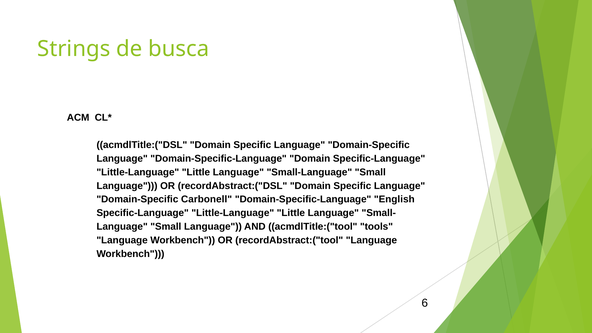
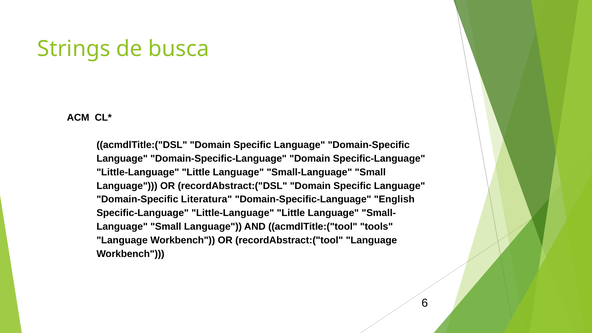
Carbonell: Carbonell -> Literatura (207, 199)
